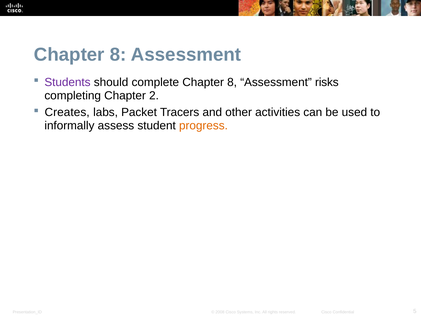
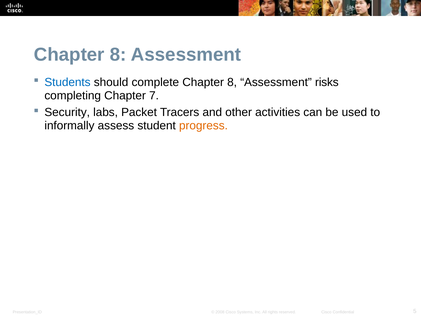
Students colour: purple -> blue (67, 82)
2: 2 -> 7 (154, 95)
Creates: Creates -> Security (67, 112)
